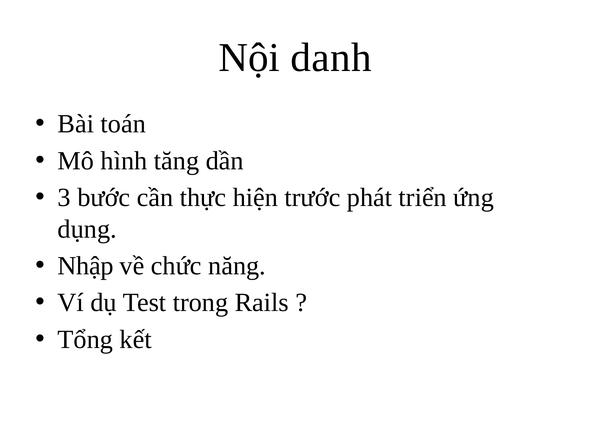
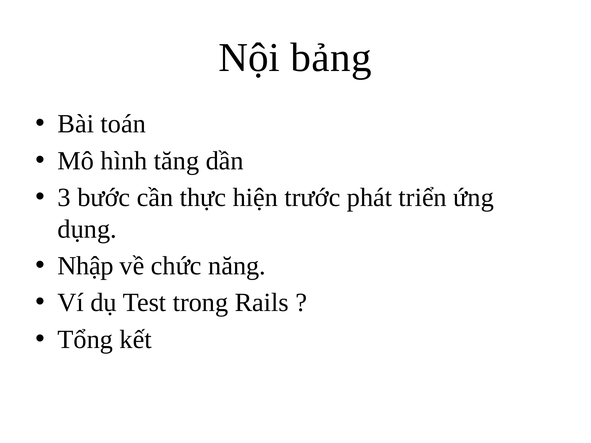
danh: danh -> bảng (331, 58)
